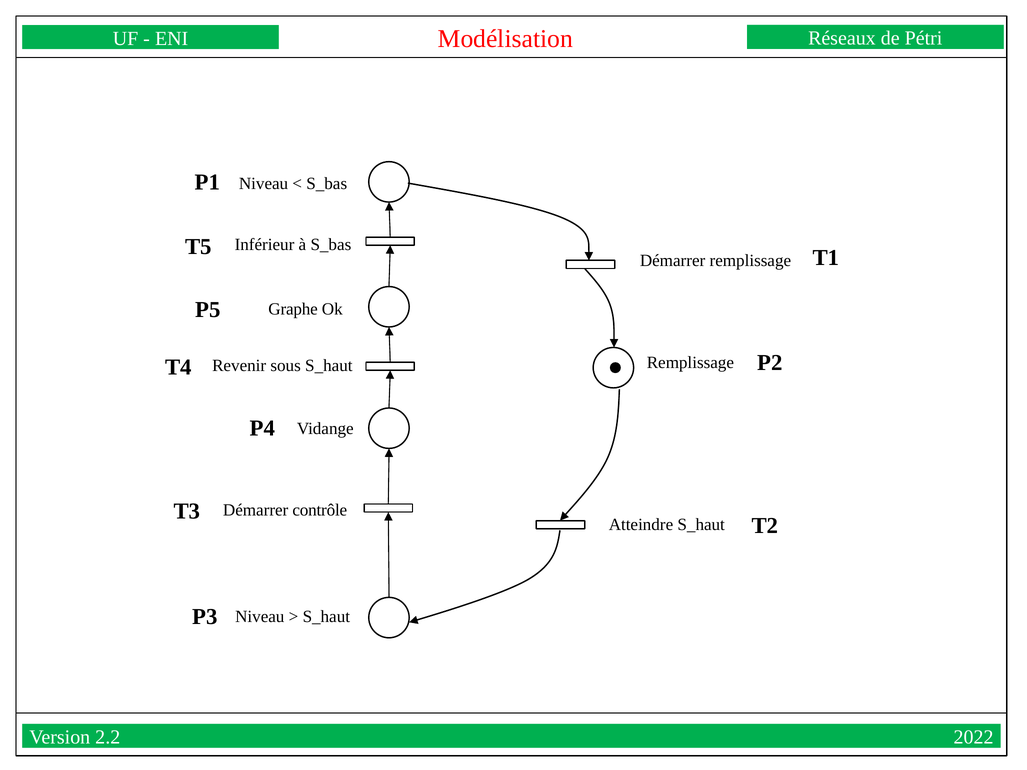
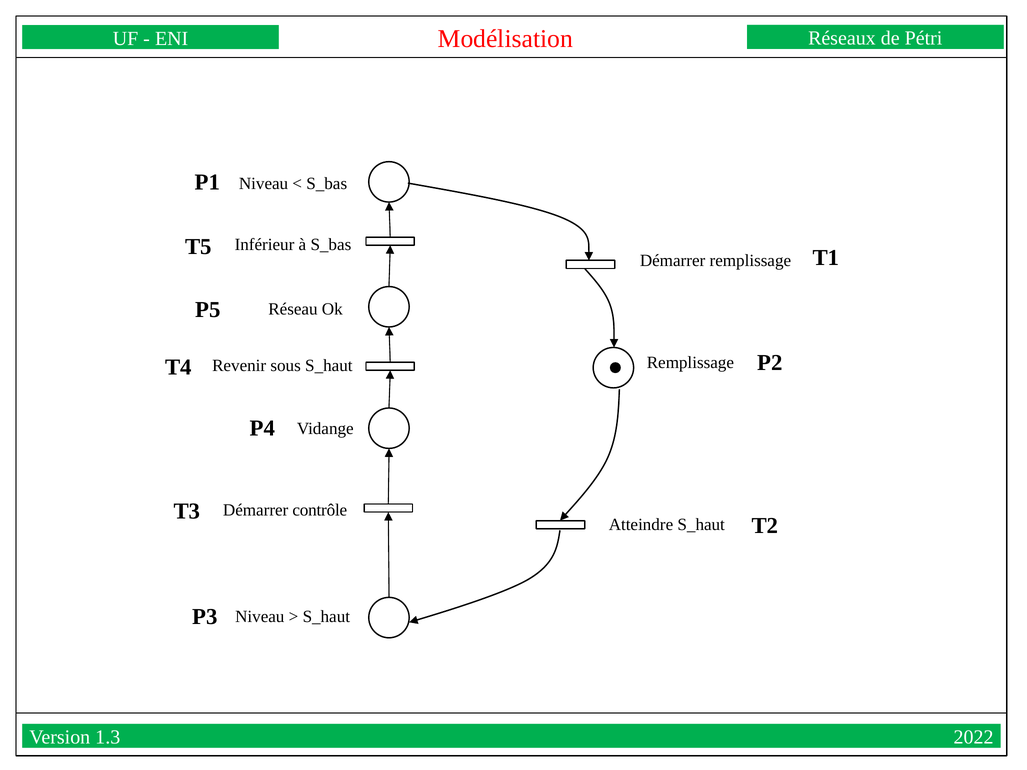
Graphe: Graphe -> Réseau (293, 309)
2.2: 2.2 -> 1.3 (108, 737)
